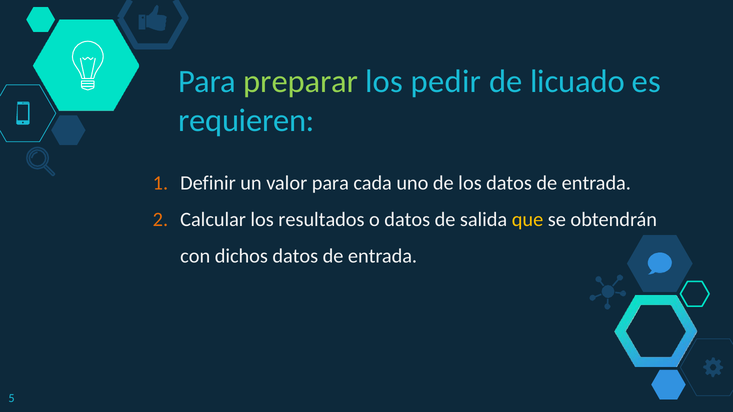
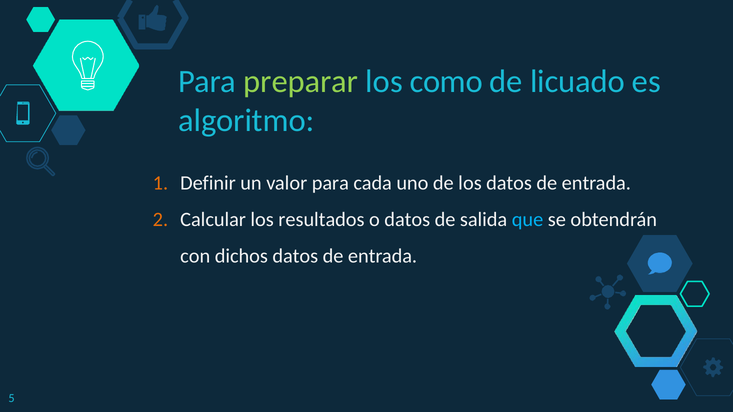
pedir: pedir -> como (446, 81)
requieren: requieren -> algoritmo (246, 120)
que colour: yellow -> light blue (528, 220)
